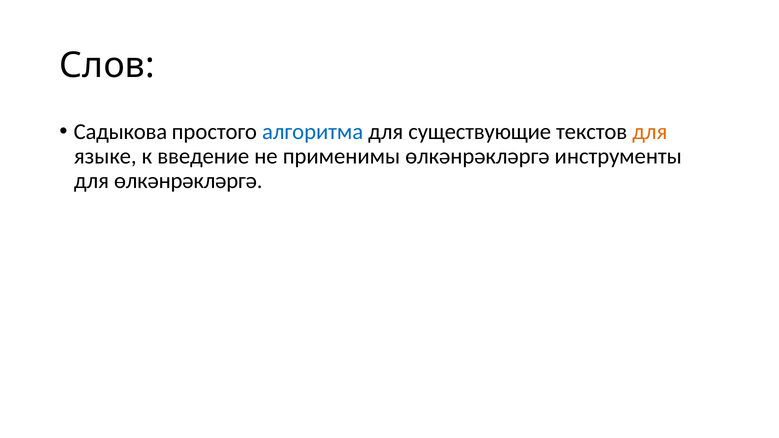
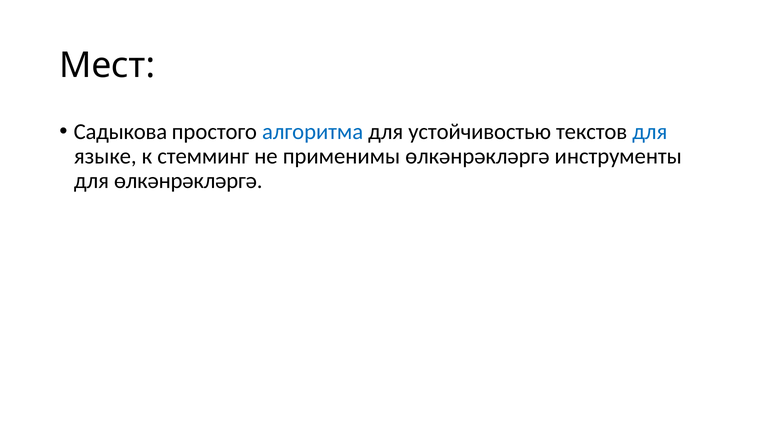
Слов: Слов -> Мест (107, 65)
существующие: существующие -> устойчивостью (480, 132)
для colour: orange -> blue (650, 132)
введение: введение -> стемминг (203, 156)
